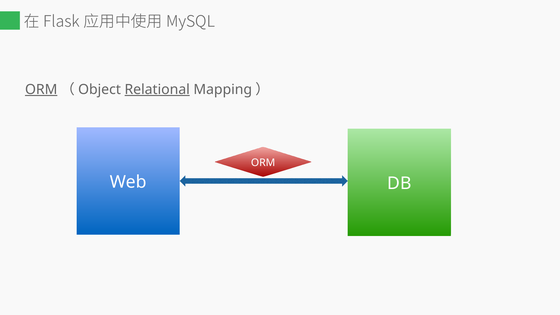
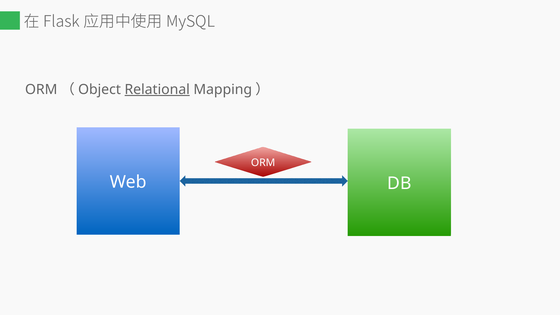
ORM underline: present -> none (41, 89)
